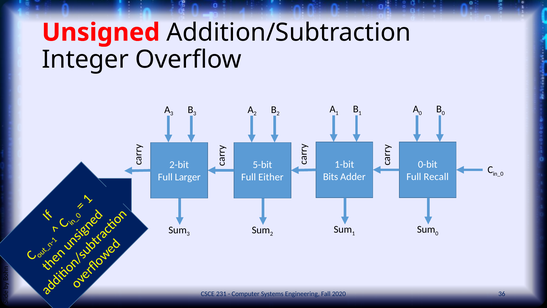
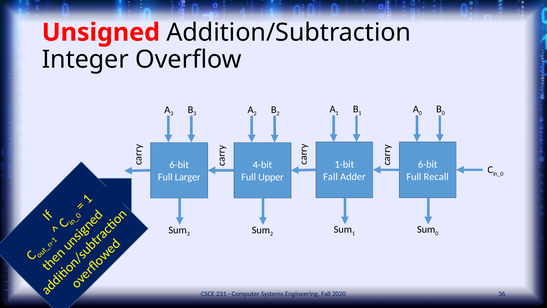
0-bit: 0-bit -> 6-bit (428, 164)
2-bit: 2-bit -> 6-bit (179, 165)
5-bit: 5-bit -> 4-bit (262, 165)
Bits: Bits -> Fall (330, 176)
Either: Either -> Upper (271, 177)
